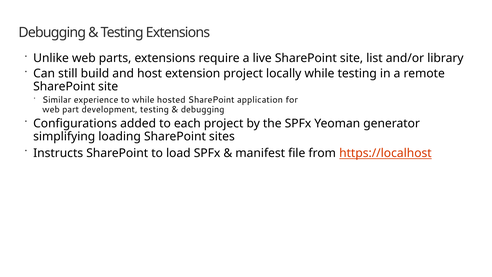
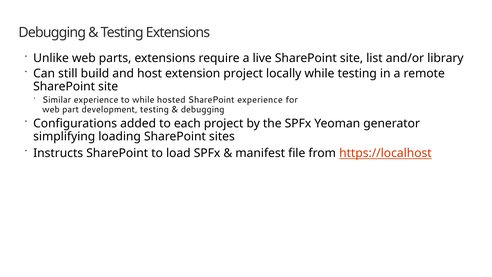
SharePoint application: application -> experience (260, 100)
